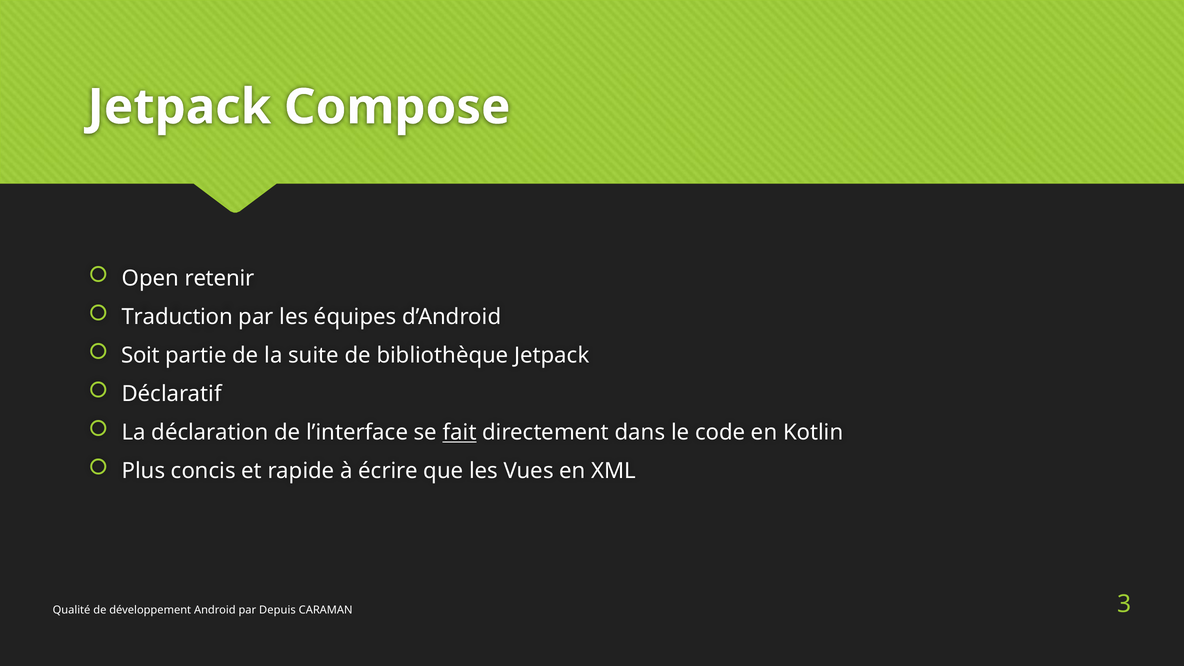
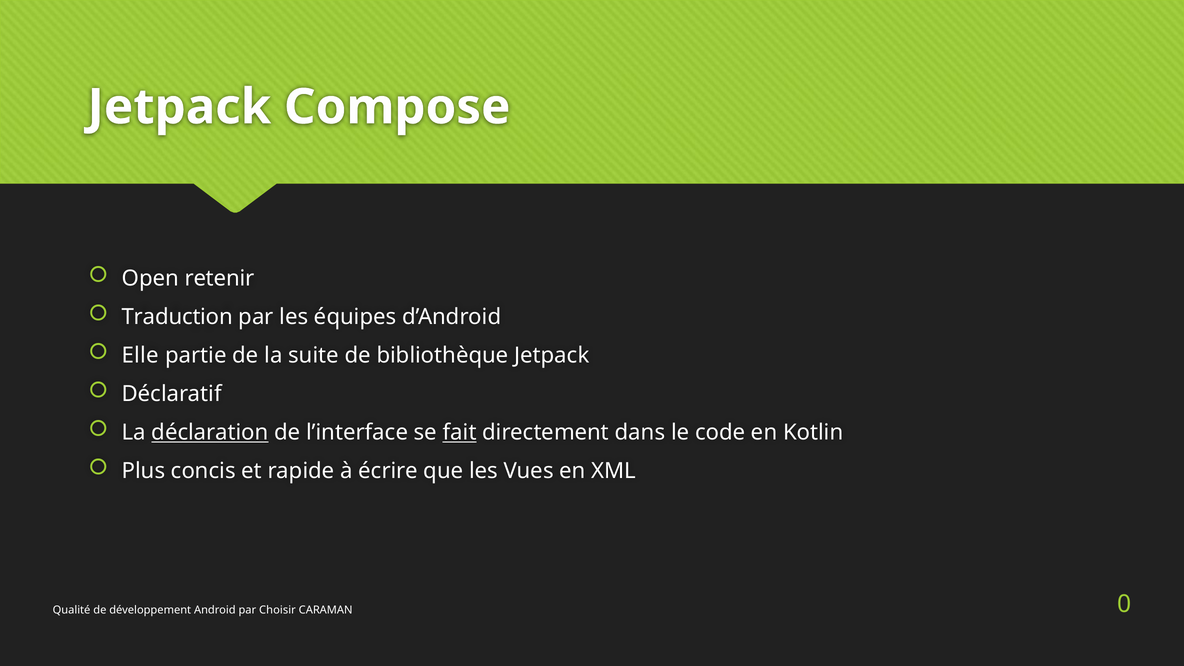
Soit: Soit -> Elle (140, 355)
déclaration underline: none -> present (210, 432)
Depuis: Depuis -> Choisir (277, 610)
3: 3 -> 0 (1124, 604)
